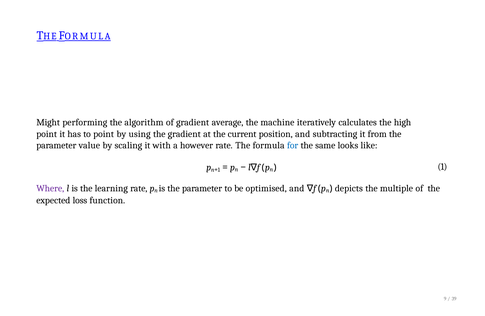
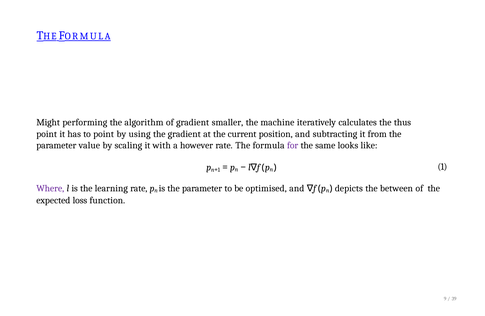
average: average -> smaller (227, 122)
high: high -> thus (402, 122)
for colour: blue -> purple (293, 145)
multiple: multiple -> between (396, 188)
